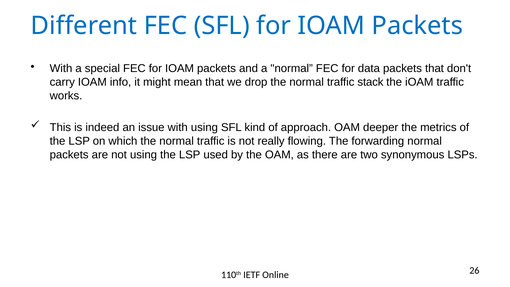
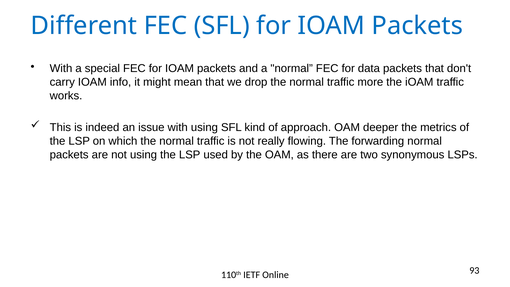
stack: stack -> more (370, 82)
26: 26 -> 93 (474, 270)
